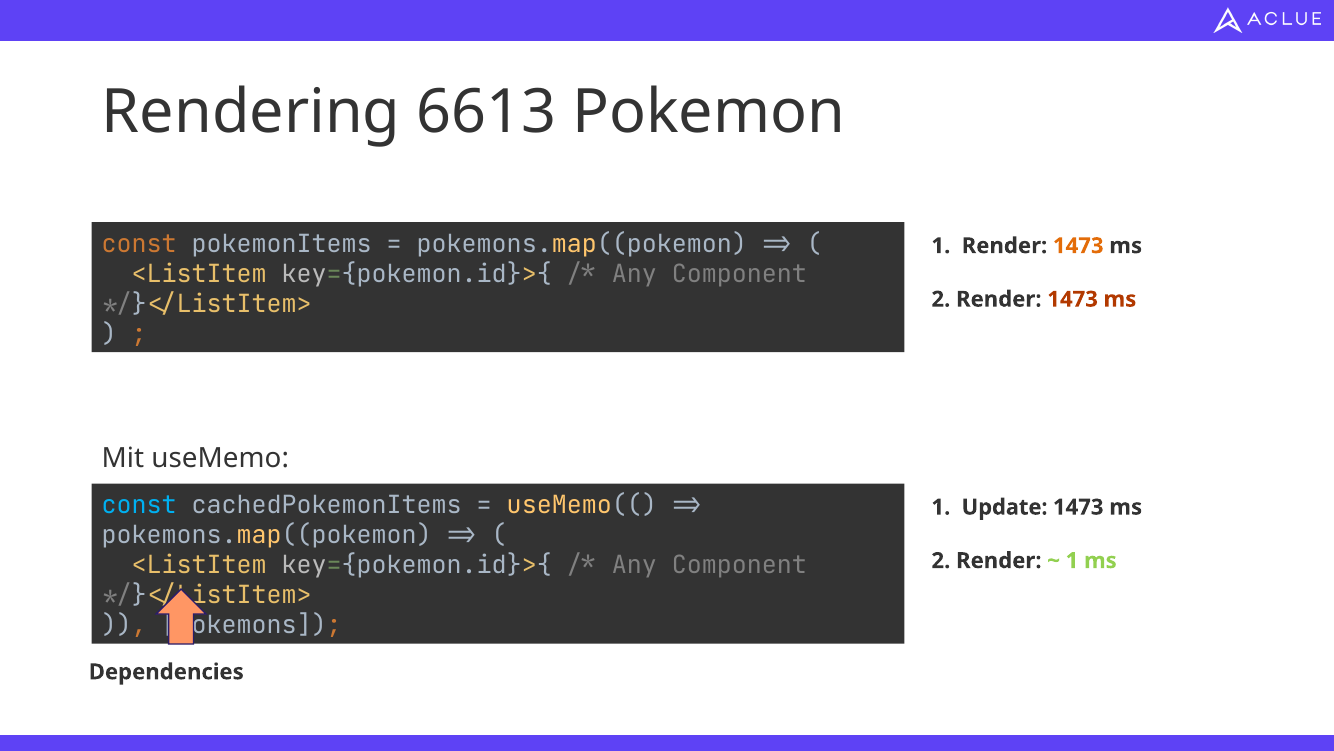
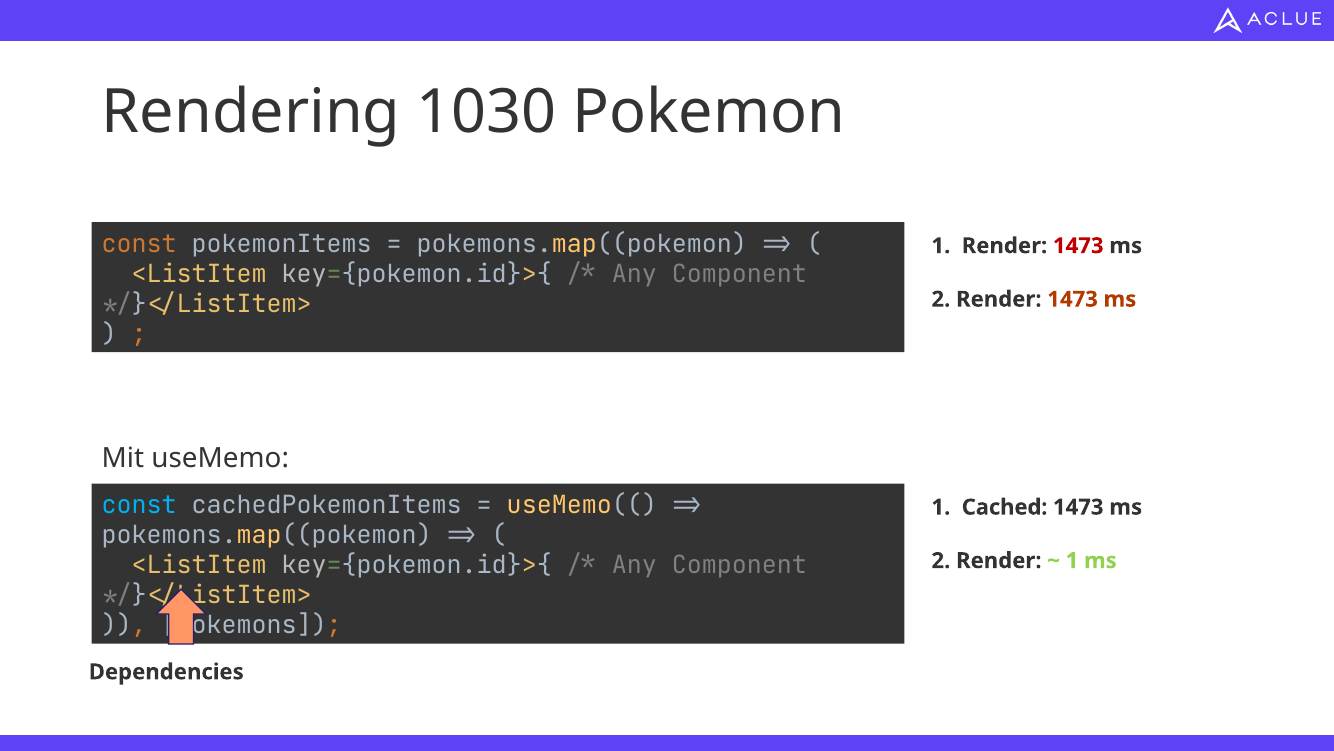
6613: 6613 -> 1030 (486, 112)
1473 colour: orange -> red (1078, 246)
Update: Update -> Cached (1005, 507)
